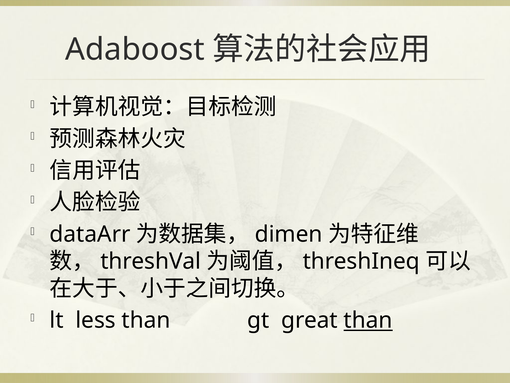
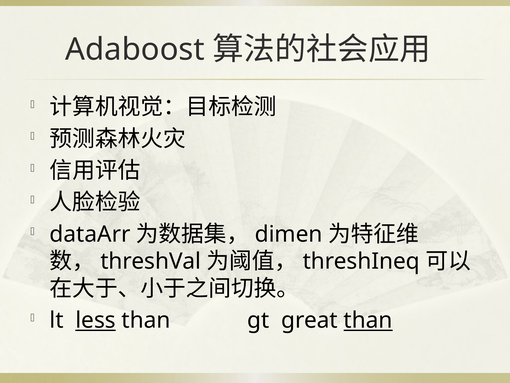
less underline: none -> present (96, 320)
